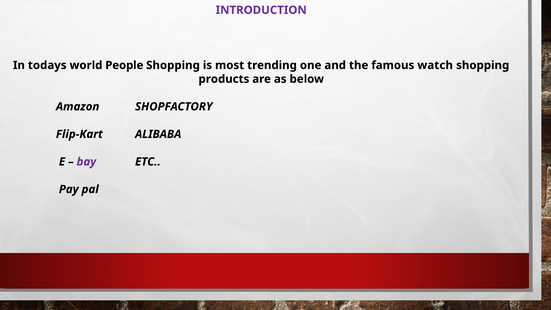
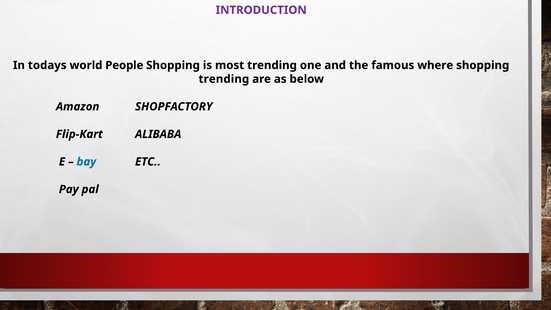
watch: watch -> where (435, 65)
products: products -> trending (224, 79)
bay colour: purple -> blue (86, 162)
